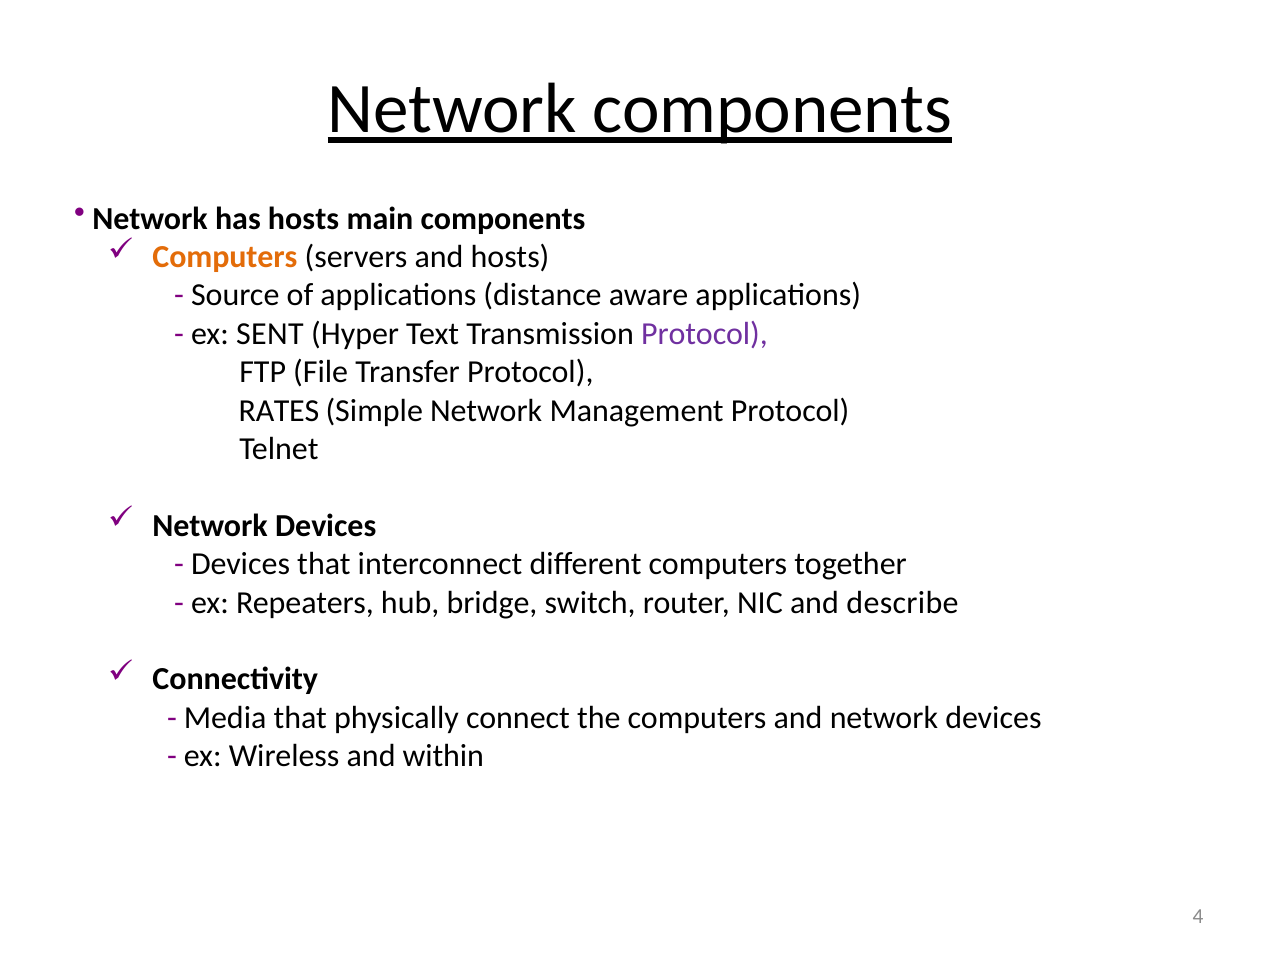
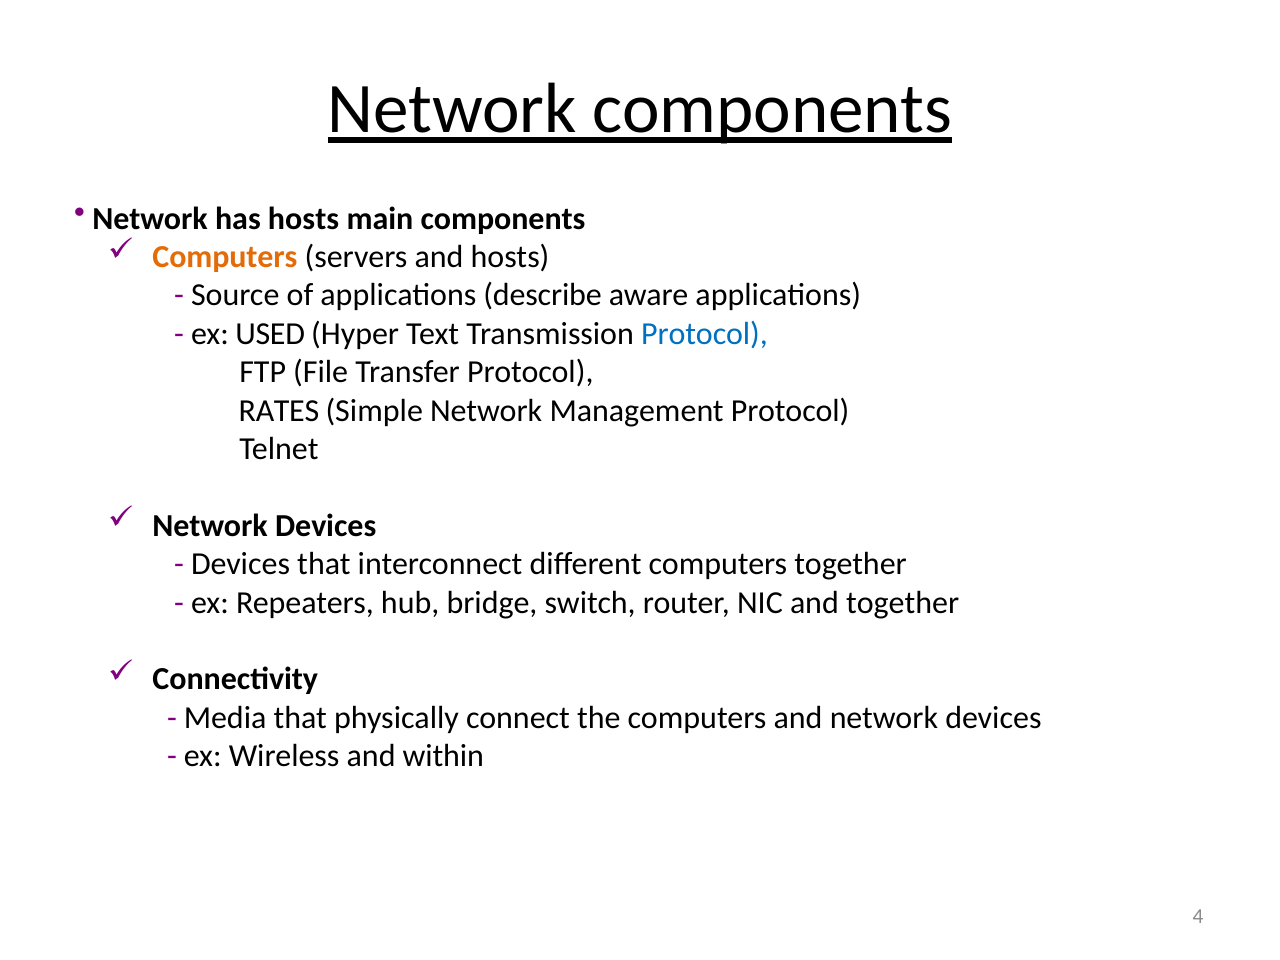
distance: distance -> describe (543, 295)
SENT: SENT -> USED (270, 334)
Protocol colour: purple -> blue (704, 334)
and describe: describe -> together (903, 602)
